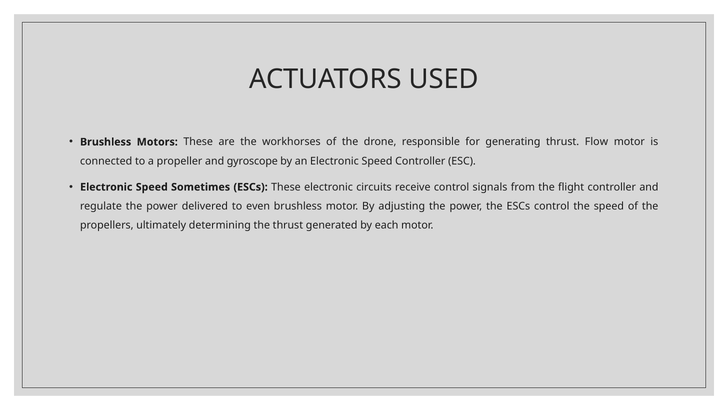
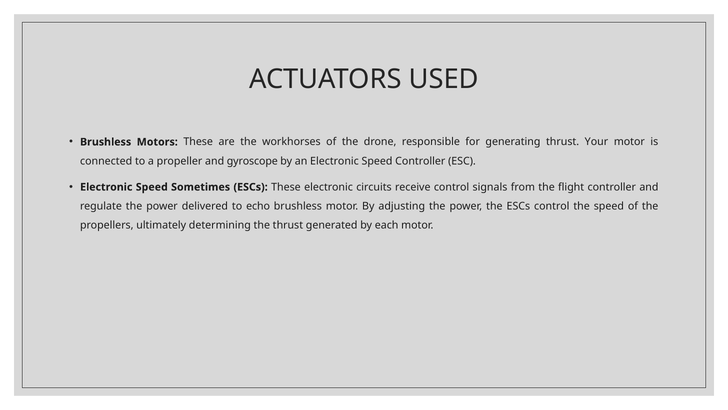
Flow: Flow -> Your (596, 142)
even: even -> echo (258, 206)
